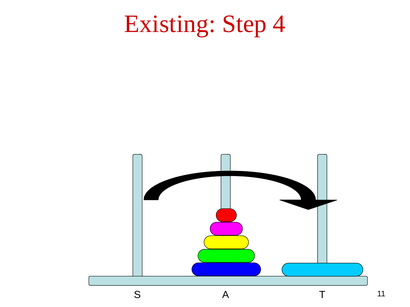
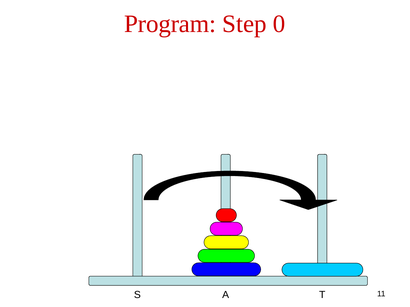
Existing: Existing -> Program (170, 24)
4: 4 -> 0 (279, 24)
